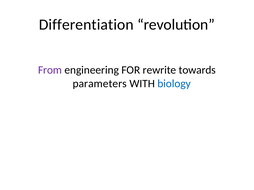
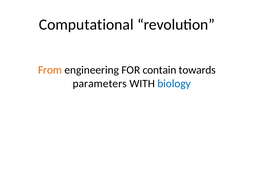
Differentiation: Differentiation -> Computational (86, 25)
From colour: purple -> orange (50, 70)
rewrite: rewrite -> contain (160, 70)
